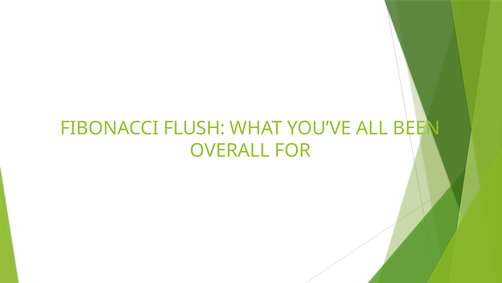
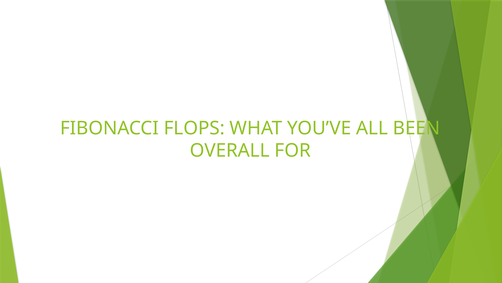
FLUSH: FLUSH -> FLOPS (194, 128)
